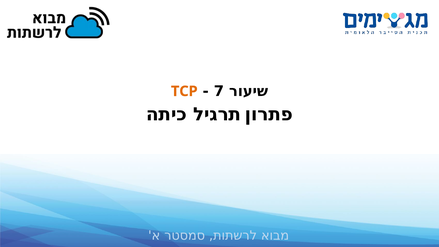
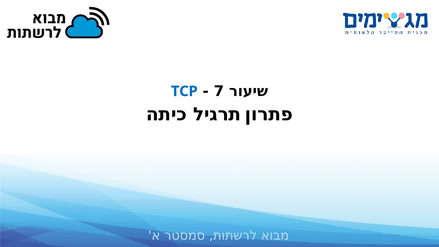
TCP colour: orange -> blue (184, 91)
